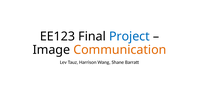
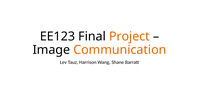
Project colour: blue -> orange (129, 36)
